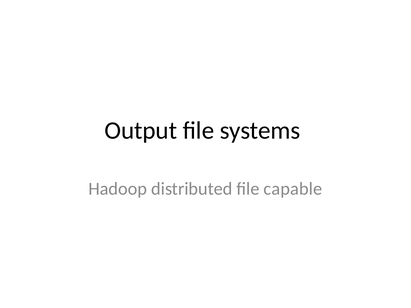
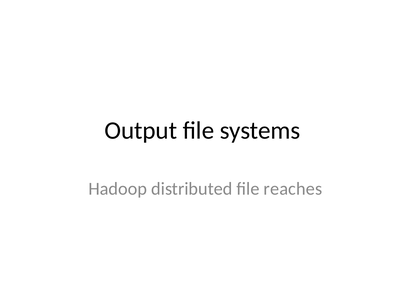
capable: capable -> reaches (293, 189)
